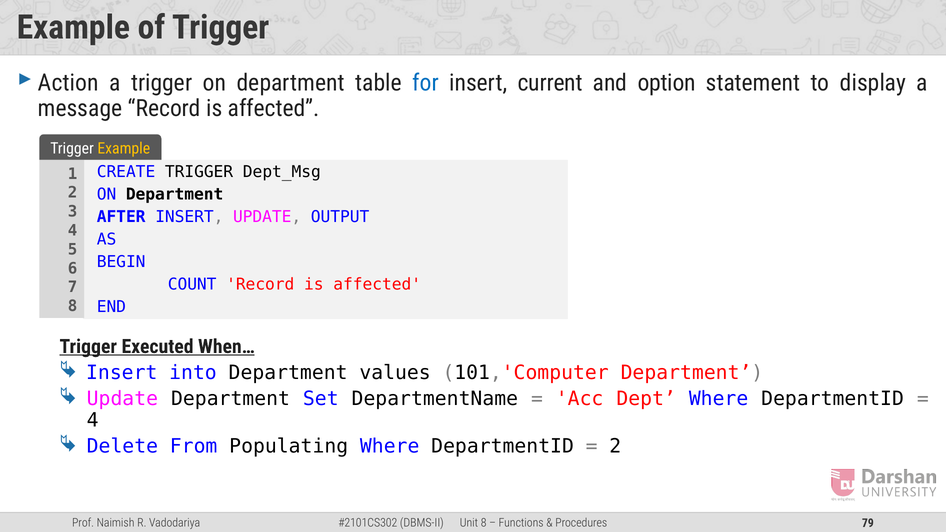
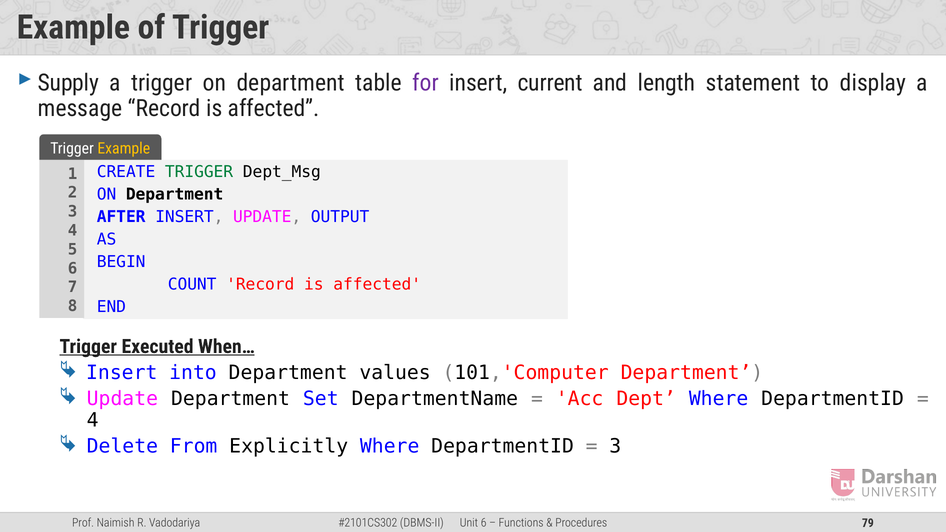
Action: Action -> Supply (68, 83)
for colour: blue -> purple (426, 83)
option: option -> length (667, 83)
TRIGGER colour: black -> green (199, 172)
Populating: Populating -> Explicitly (289, 447)
2: 2 -> 3 (615, 447)
8: 8 -> 6 (484, 523)
